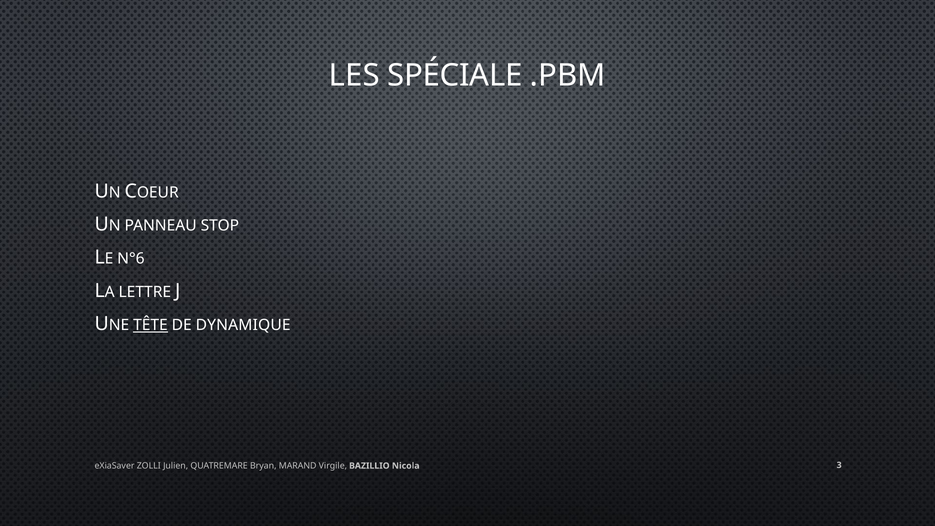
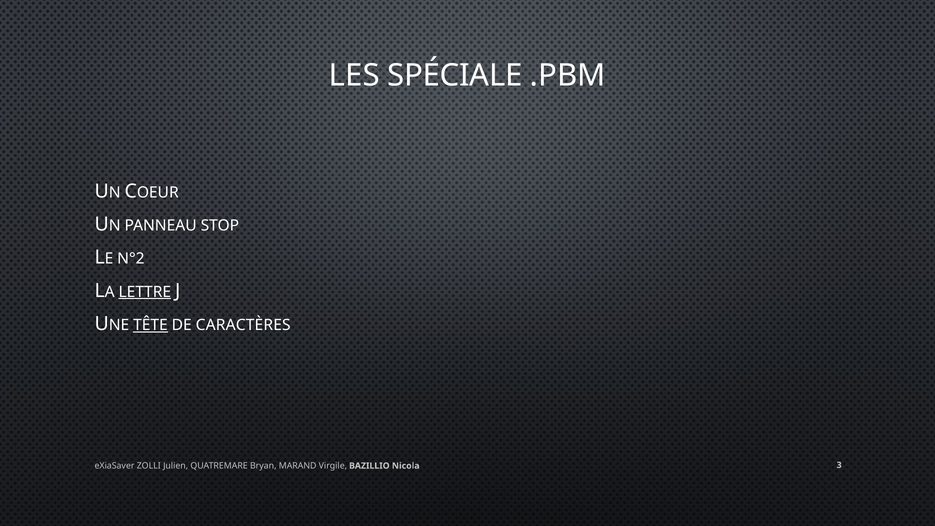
N°6: N°6 -> N°2 (131, 259)
LETTRE underline: none -> present (145, 292)
DYNAMIQUE: DYNAMIQUE -> CARACTÈRES (243, 325)
